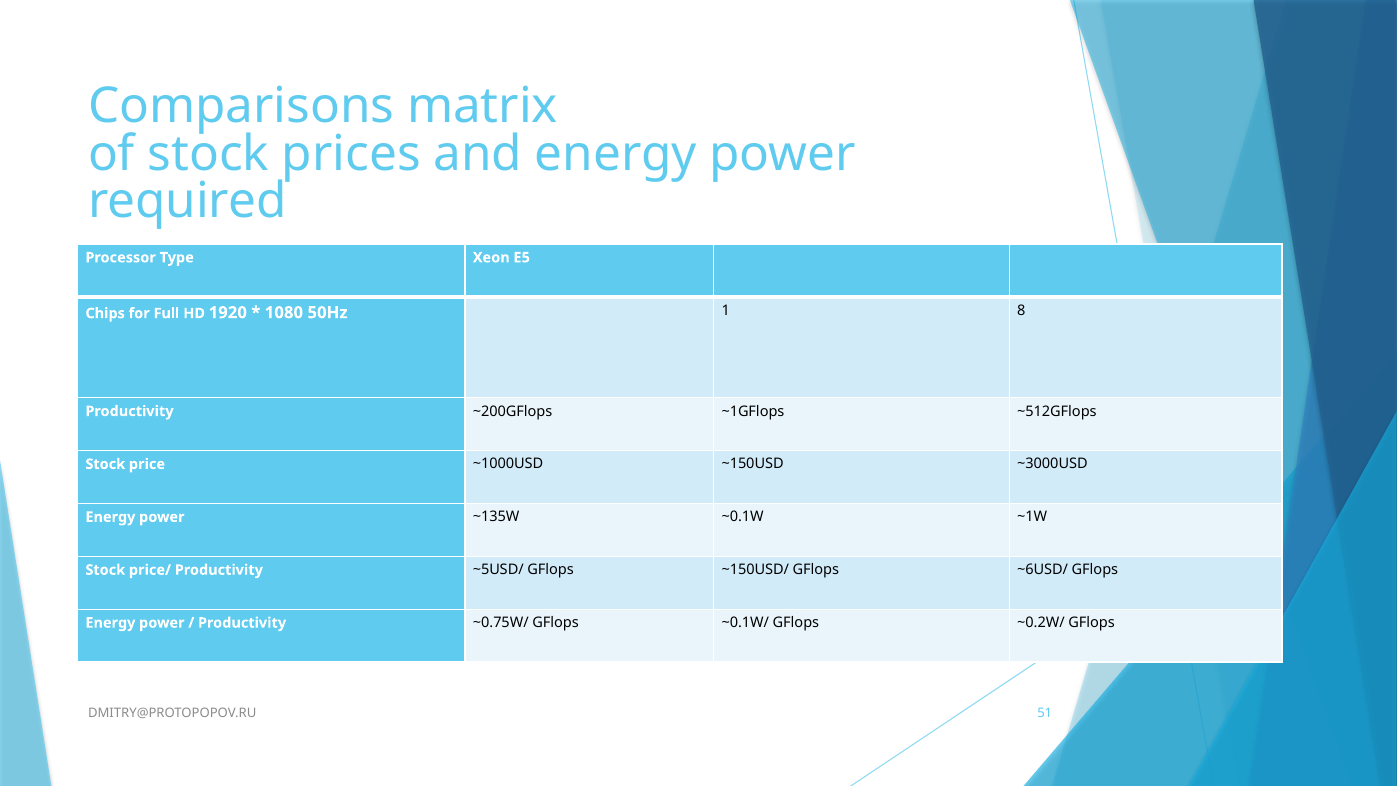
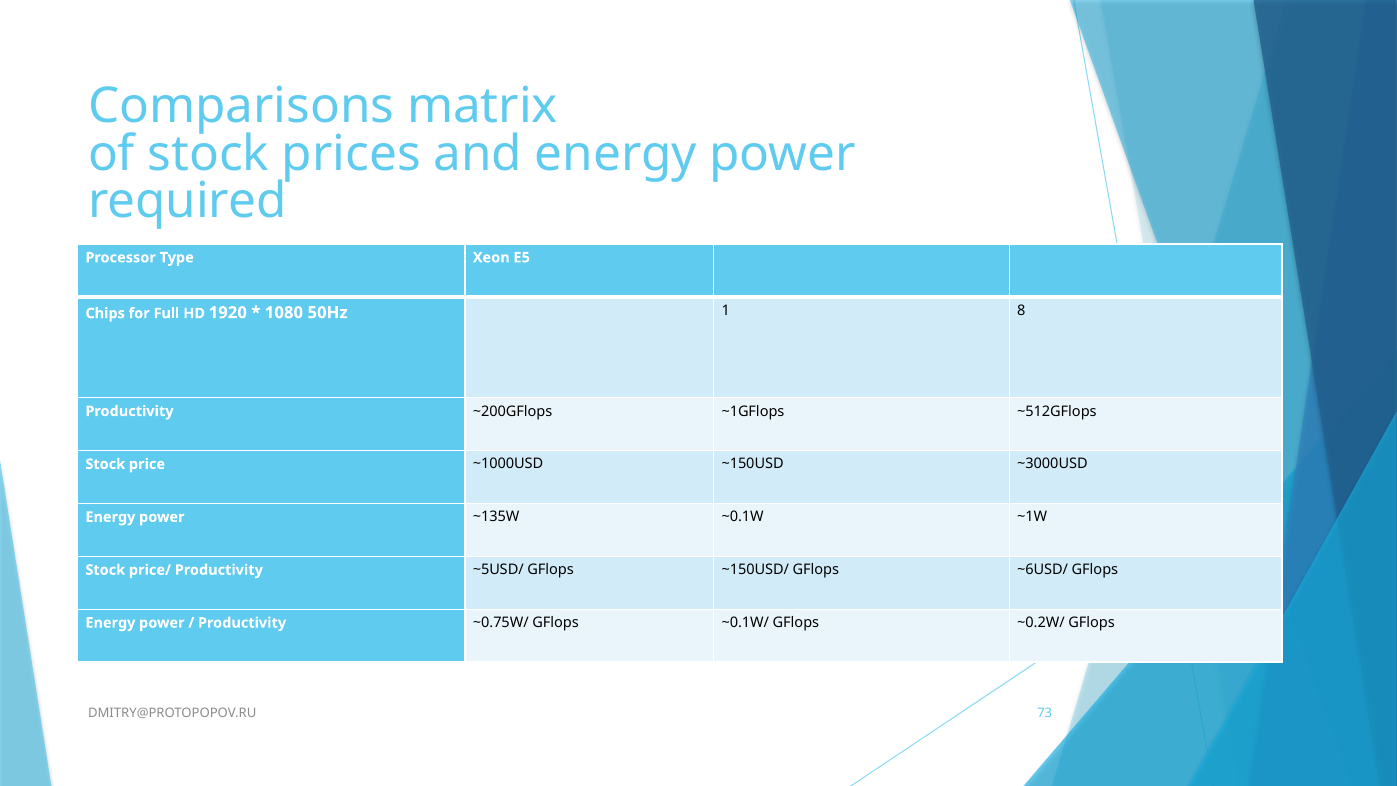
51: 51 -> 73 (1045, 713)
